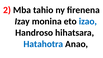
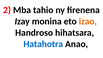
izao colour: blue -> orange (88, 21)
